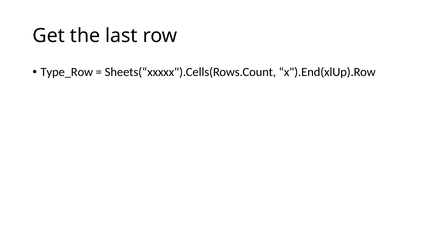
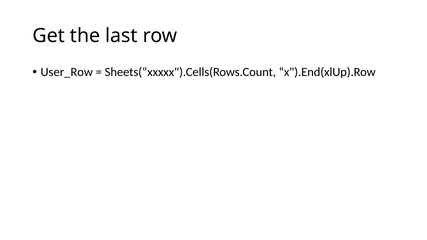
Type_Row: Type_Row -> User_Row (67, 72)
